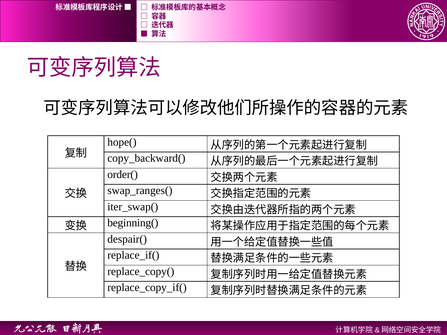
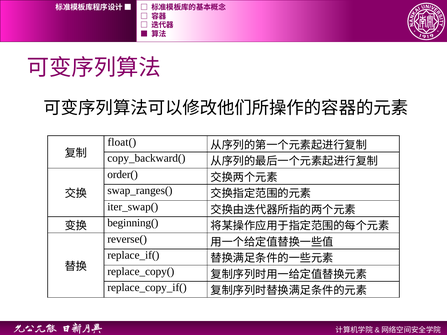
hope(: hope( -> float( (122, 142)
despair(: despair( -> reverse( (127, 239)
